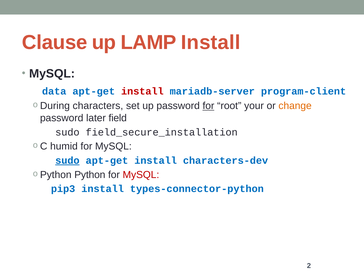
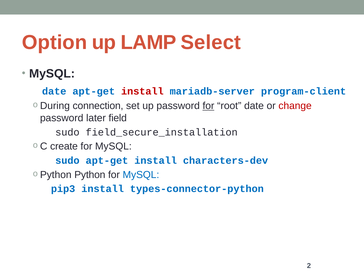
Clause: Clause -> Option (55, 42)
LAMP Install: Install -> Select (211, 42)
data: data -> date (54, 91)
characters: characters -> connection (98, 106)
root your: your -> date (254, 106)
change colour: orange -> red (295, 106)
humid: humid -> create (64, 146)
sudo underline: present -> none (67, 161)
MySQL colour: red -> blue (141, 175)
